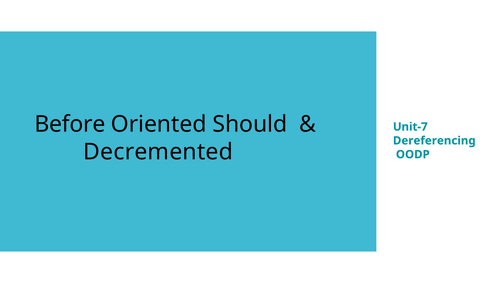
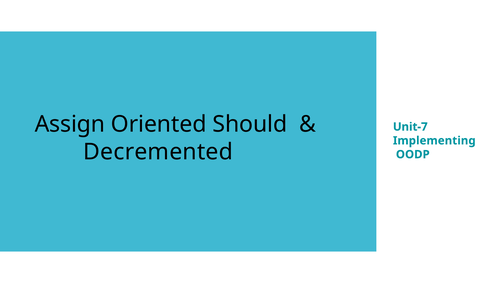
Before: Before -> Assign (70, 124)
Dereferencing: Dereferencing -> Implementing (434, 140)
